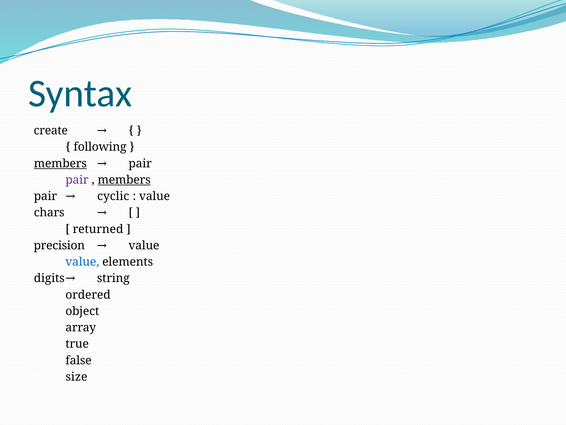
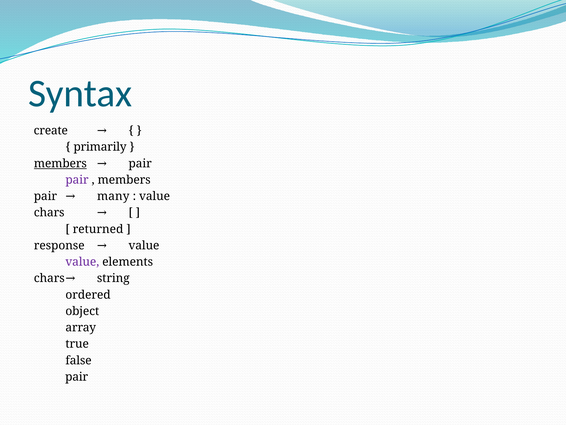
following: following -> primarily (100, 147)
members underline: present -> none (124, 180)
cyclic: cyclic -> many (113, 196)
precision: precision -> response (59, 245)
value colour: blue -> purple (82, 262)
digits: digits -> chars (49, 278)
size: size -> pair (77, 376)
